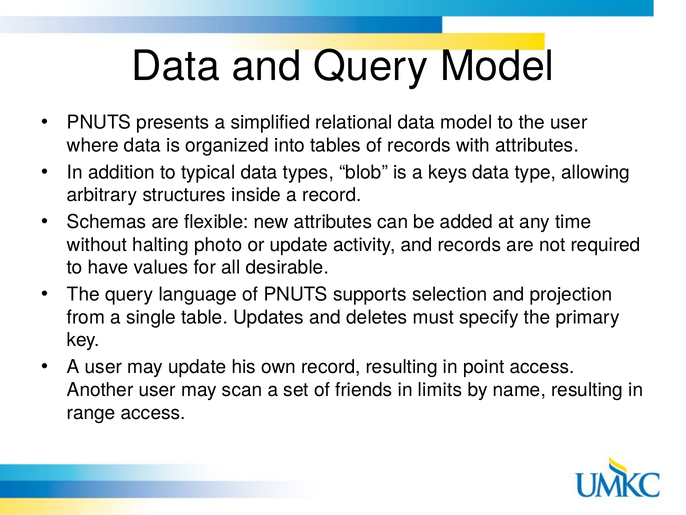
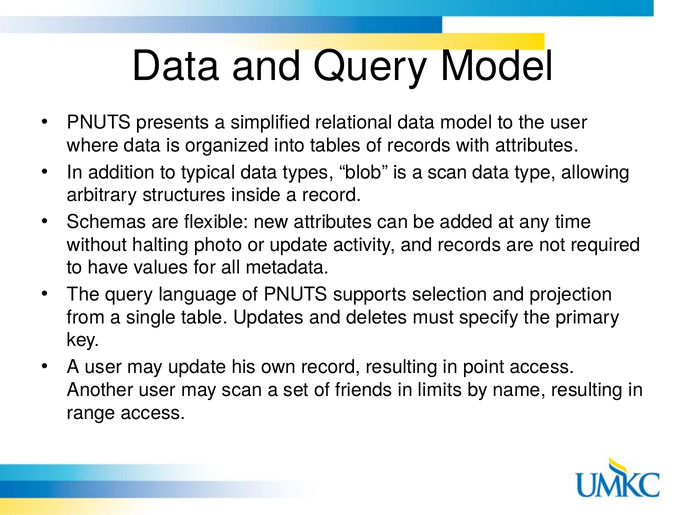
a keys: keys -> scan (448, 172)
desirable: desirable -> metadata (287, 267)
